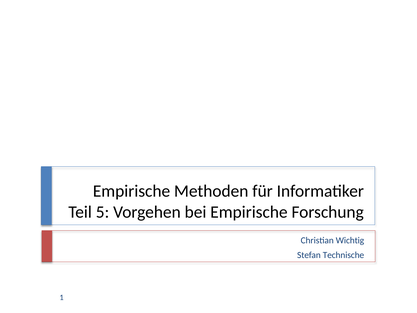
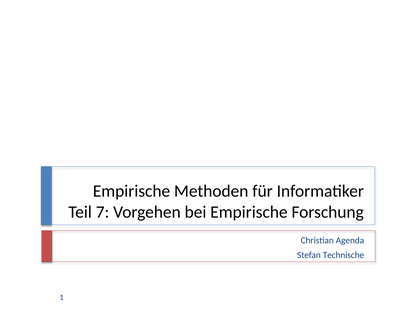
5: 5 -> 7 (103, 212)
Wichtig: Wichtig -> Agenda (350, 240)
